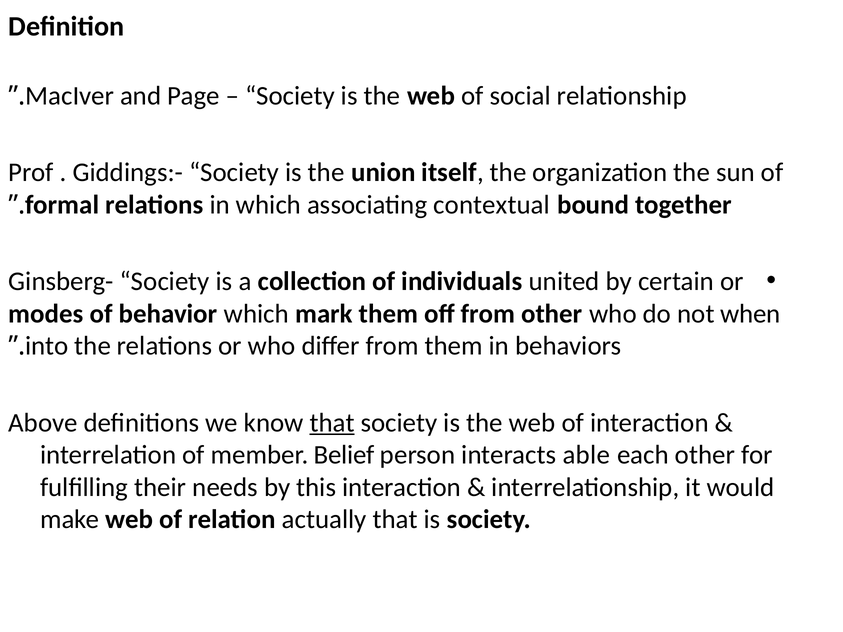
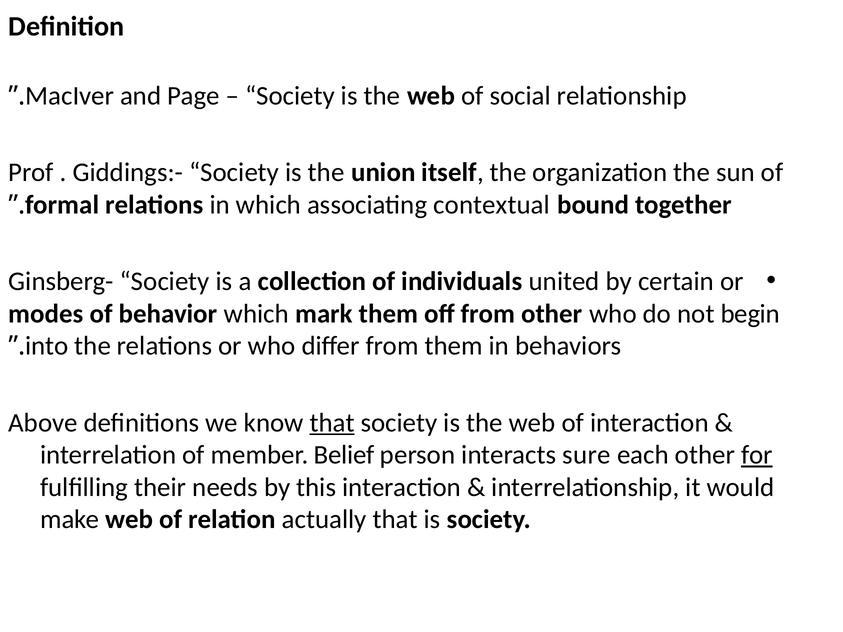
when: when -> begin (750, 314)
able: able -> sure (587, 455)
for underline: none -> present (757, 455)
